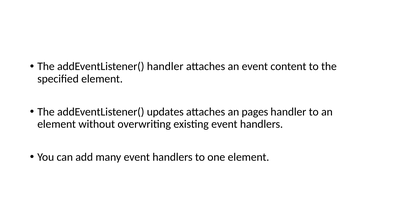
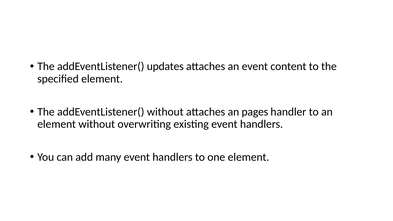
addEventListener( handler: handler -> updates (165, 66)
addEventListener( updates: updates -> without (165, 112)
